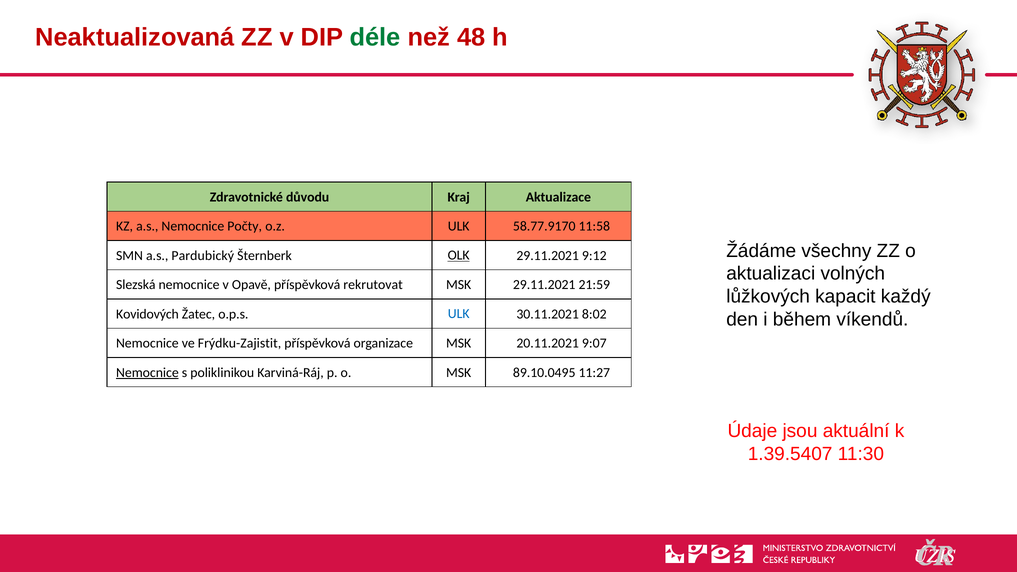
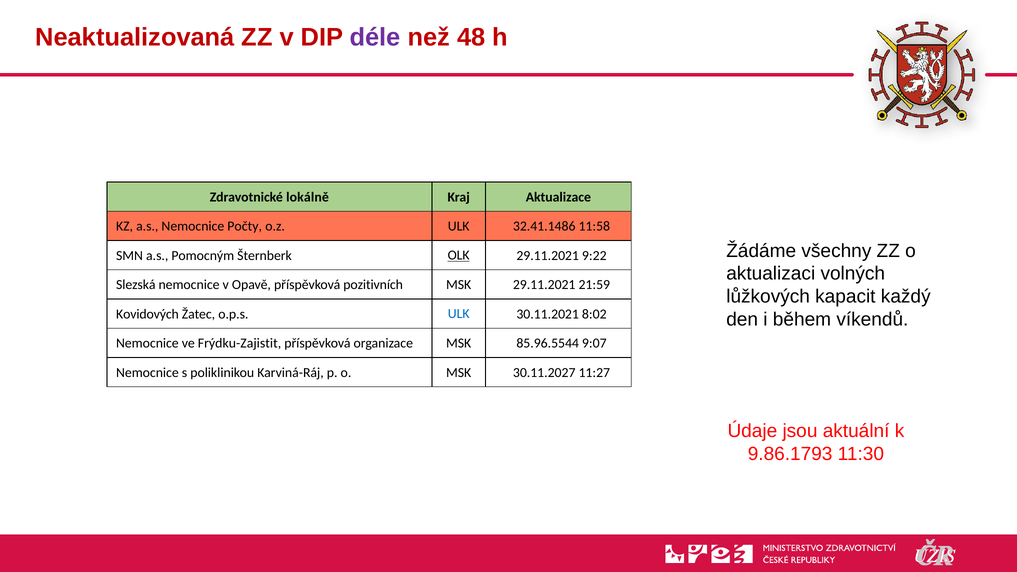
déle colour: green -> purple (375, 37)
důvodu: důvodu -> lokálně (308, 197)
58.77.9170: 58.77.9170 -> 32.41.1486 (544, 226)
Pardubický: Pardubický -> Pomocným (203, 256)
9:12: 9:12 -> 9:22 (594, 256)
rekrutovat: rekrutovat -> pozitivních (373, 285)
20.11.2021: 20.11.2021 -> 85.96.5544 (548, 343)
Nemocnice underline: present -> none (147, 373)
89.10.0495: 89.10.0495 -> 30.11.2027 (544, 373)
1.39.5407: 1.39.5407 -> 9.86.1793 (790, 454)
